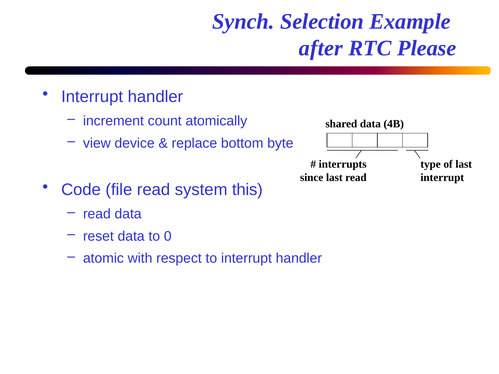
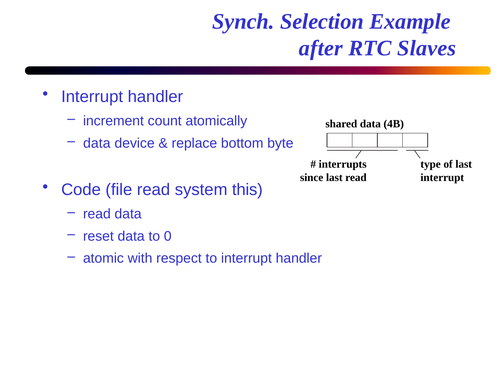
Please: Please -> Slaves (427, 48)
view: view -> data (97, 143)
